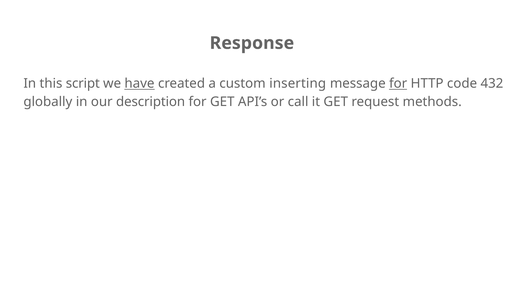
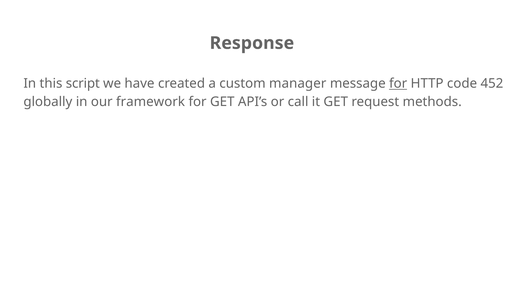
have underline: present -> none (139, 84)
inserting: inserting -> manager (298, 84)
432: 432 -> 452 (492, 84)
description: description -> framework (151, 102)
